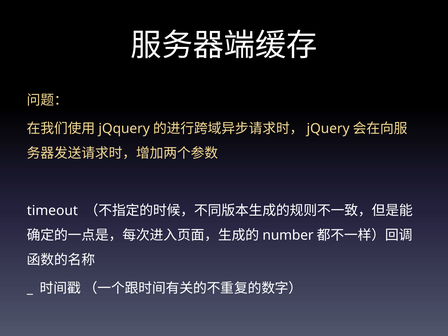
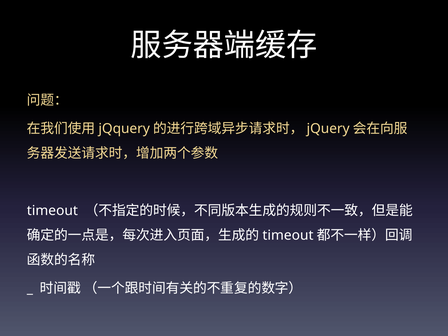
number: number -> timeout (288, 235)
